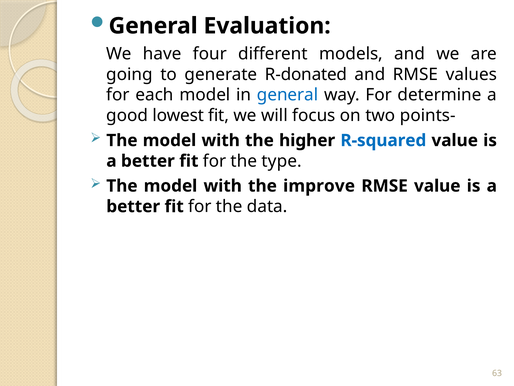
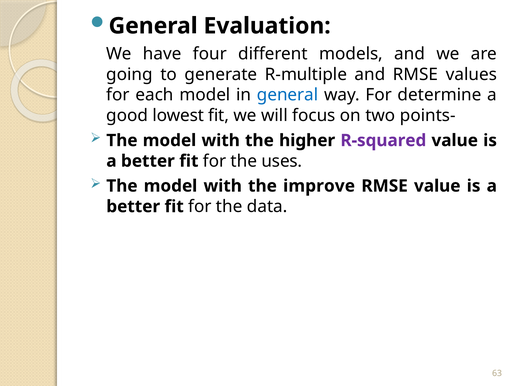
R-donated: R-donated -> R-multiple (306, 74)
R-squared colour: blue -> purple (383, 140)
type: type -> uses (282, 161)
